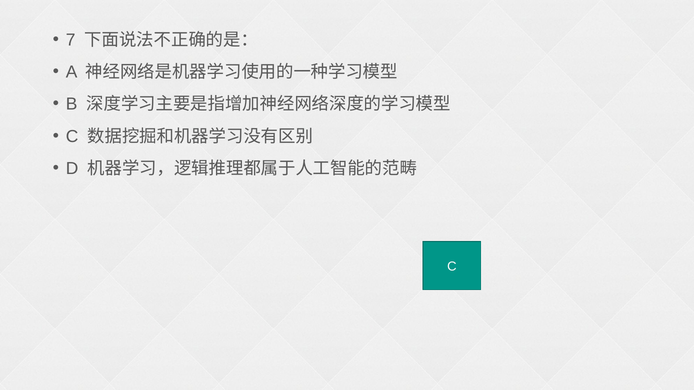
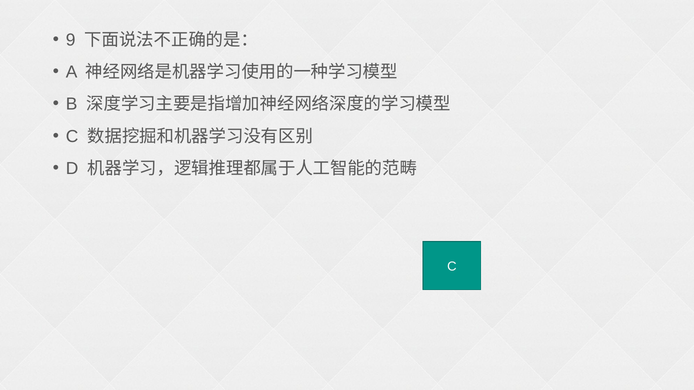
7: 7 -> 9 (71, 40)
